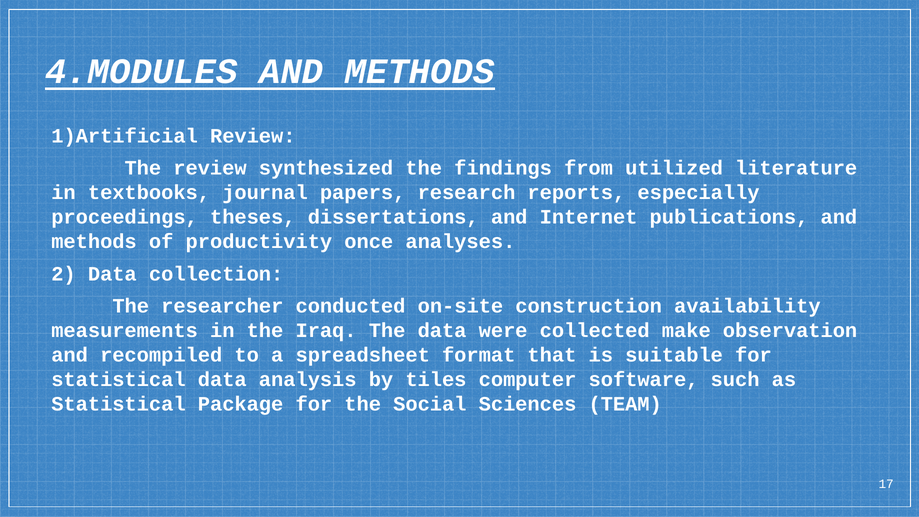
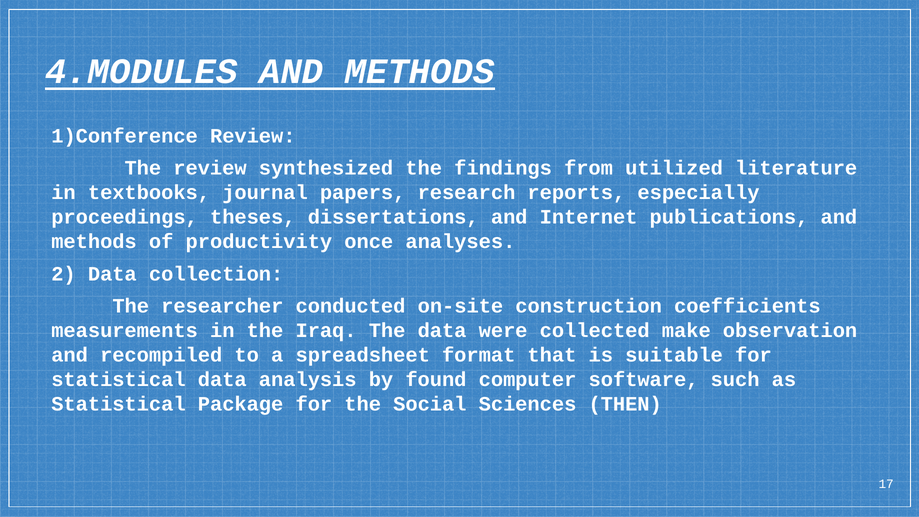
1)Artificial: 1)Artificial -> 1)Conference (125, 136)
availability: availability -> coefficients (747, 306)
tiles: tiles -> found (436, 379)
TEAM: TEAM -> THEN (625, 404)
